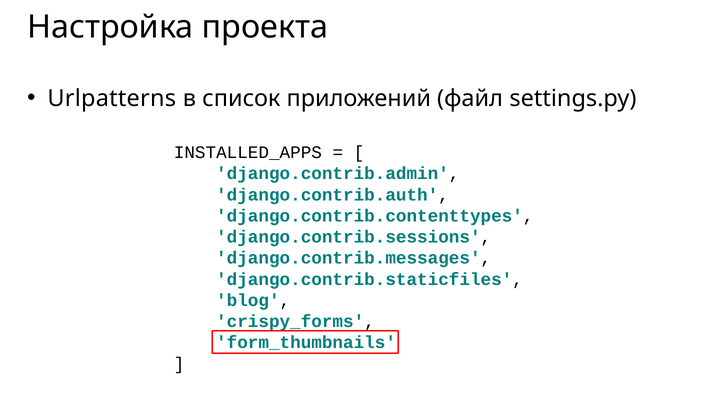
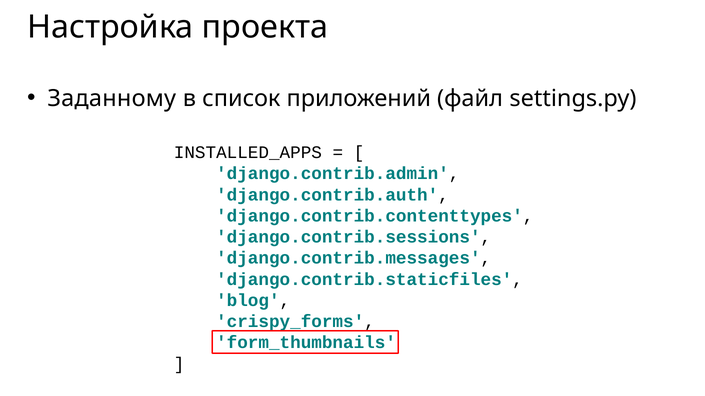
Urlpatterns: Urlpatterns -> Заданному (112, 99)
